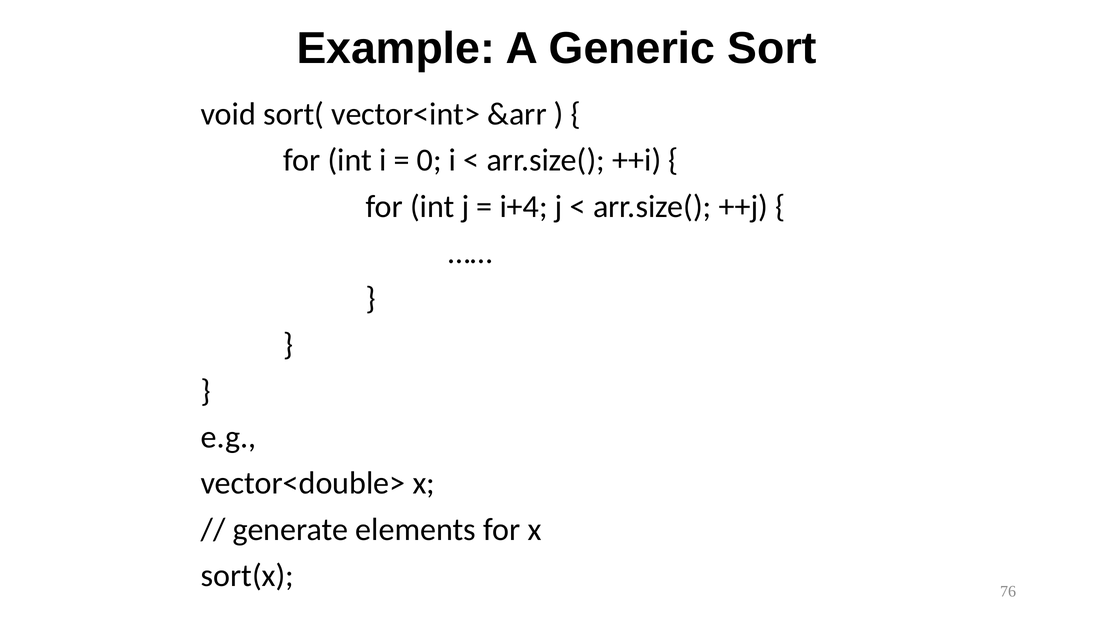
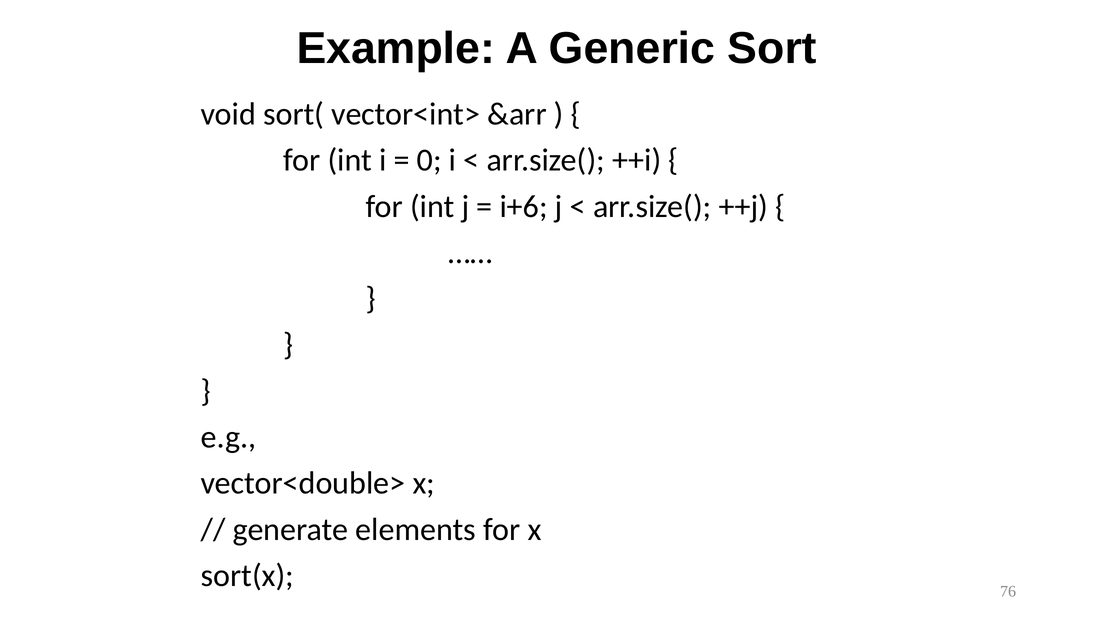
i+4: i+4 -> i+6 (524, 206)
